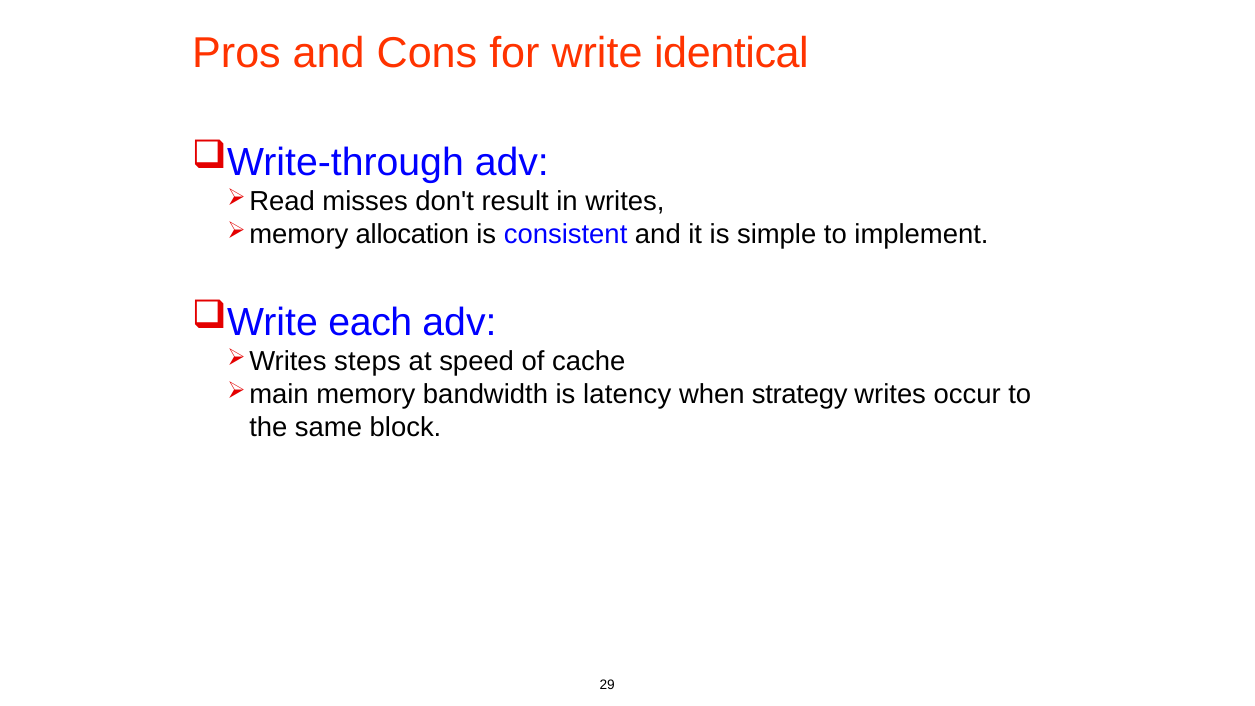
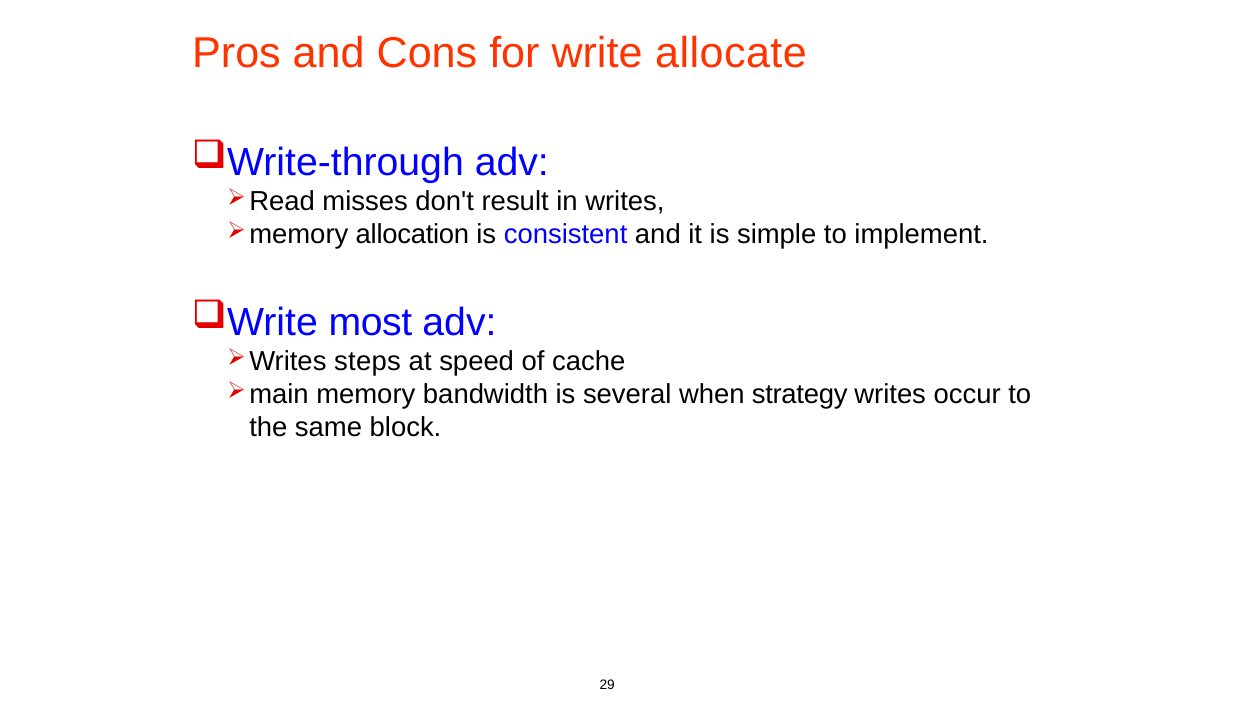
identical: identical -> allocate (731, 53)
each: each -> most (370, 322)
latency: latency -> several (627, 394)
